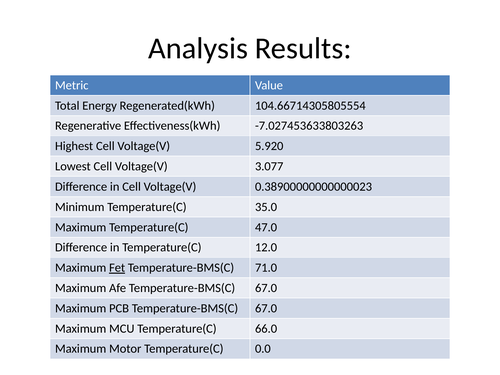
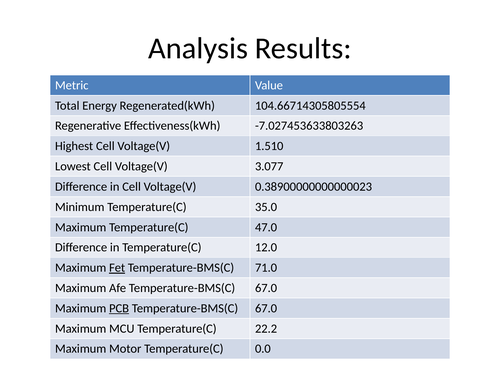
5.920: 5.920 -> 1.510 (269, 146)
PCB underline: none -> present (119, 308)
66.0: 66.0 -> 22.2 (266, 329)
